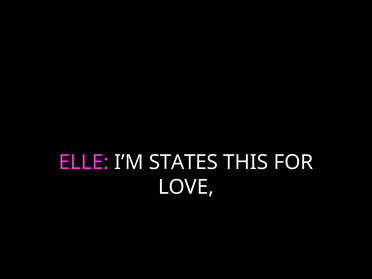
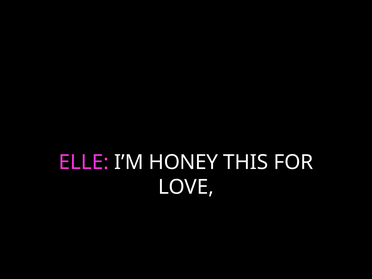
STATES: STATES -> HONEY (183, 162)
